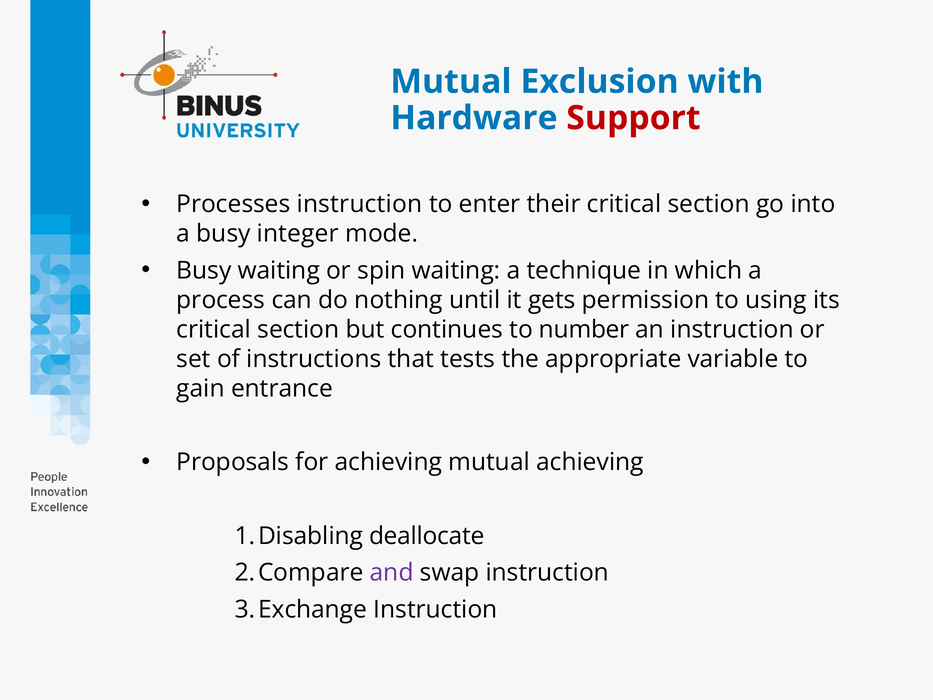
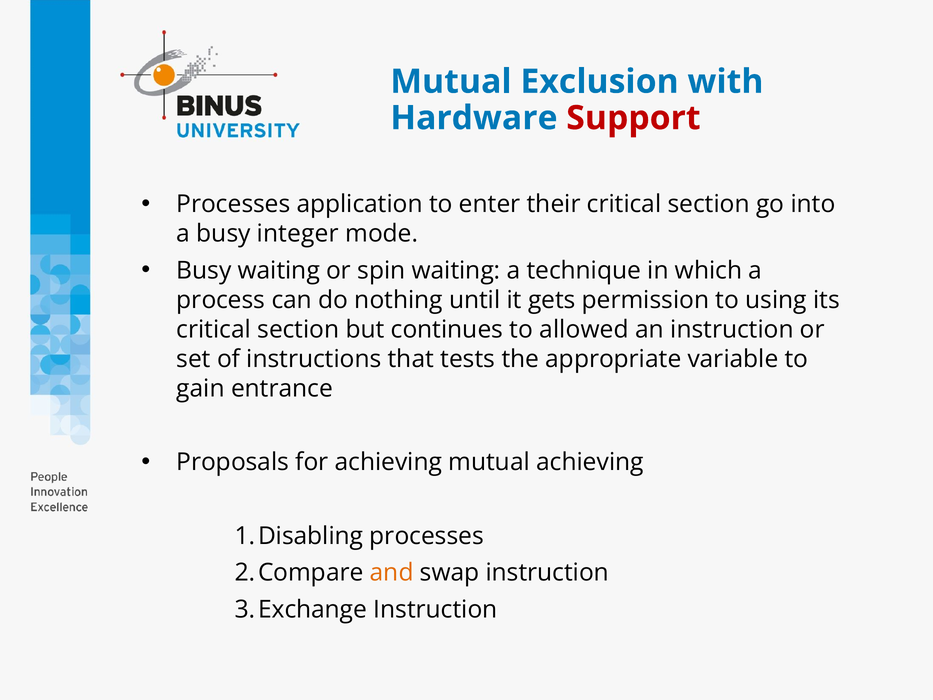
Processes instruction: instruction -> application (360, 204)
number: number -> allowed (584, 329)
deallocate: deallocate -> processes (427, 536)
and colour: purple -> orange (392, 573)
